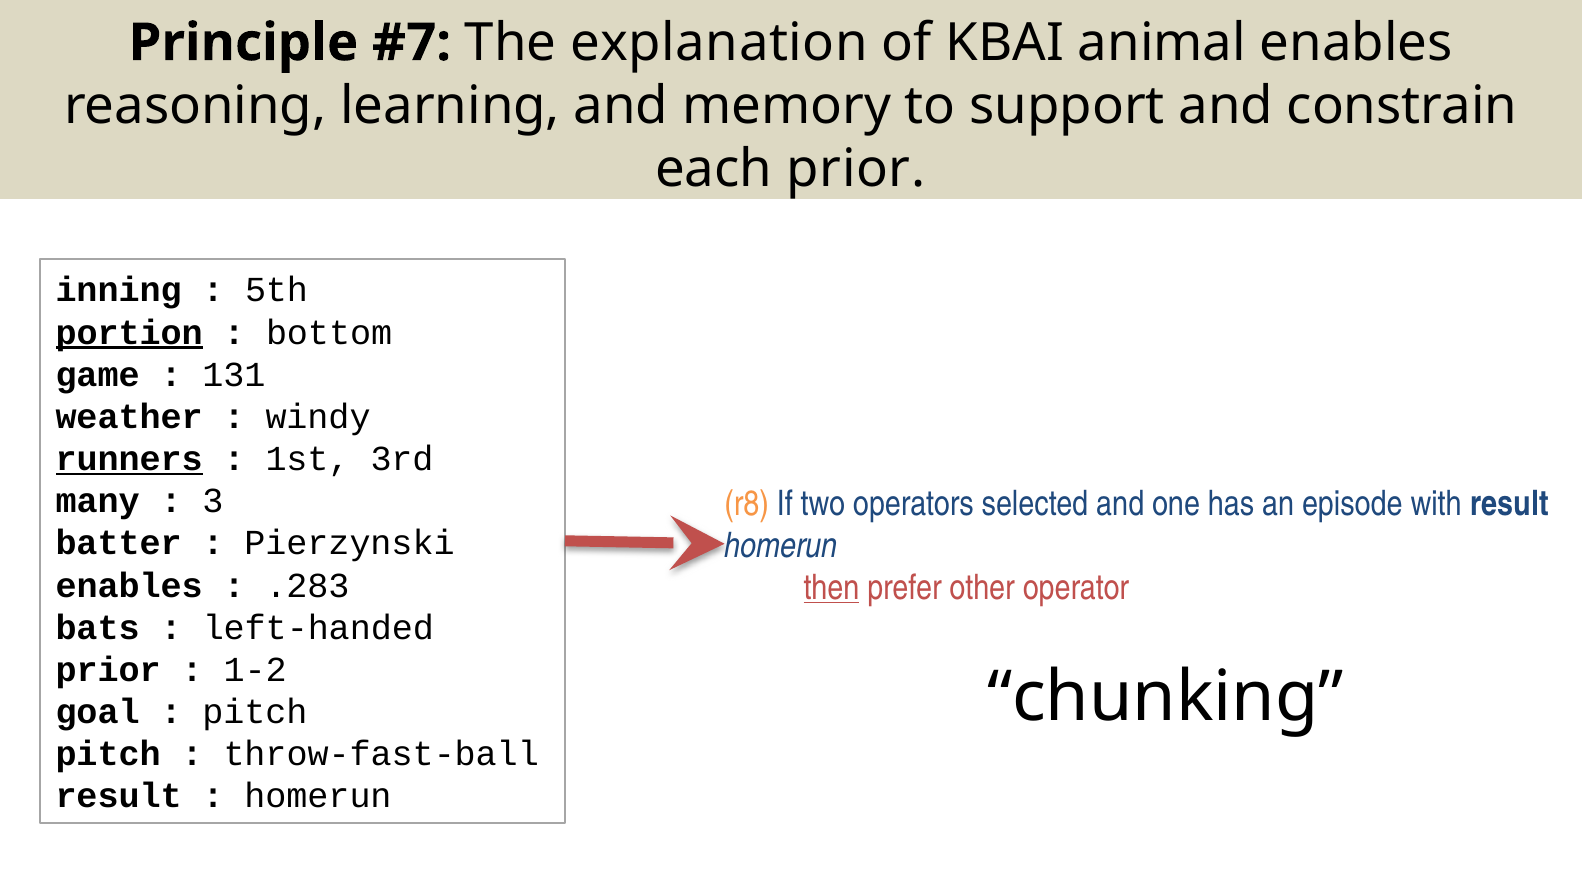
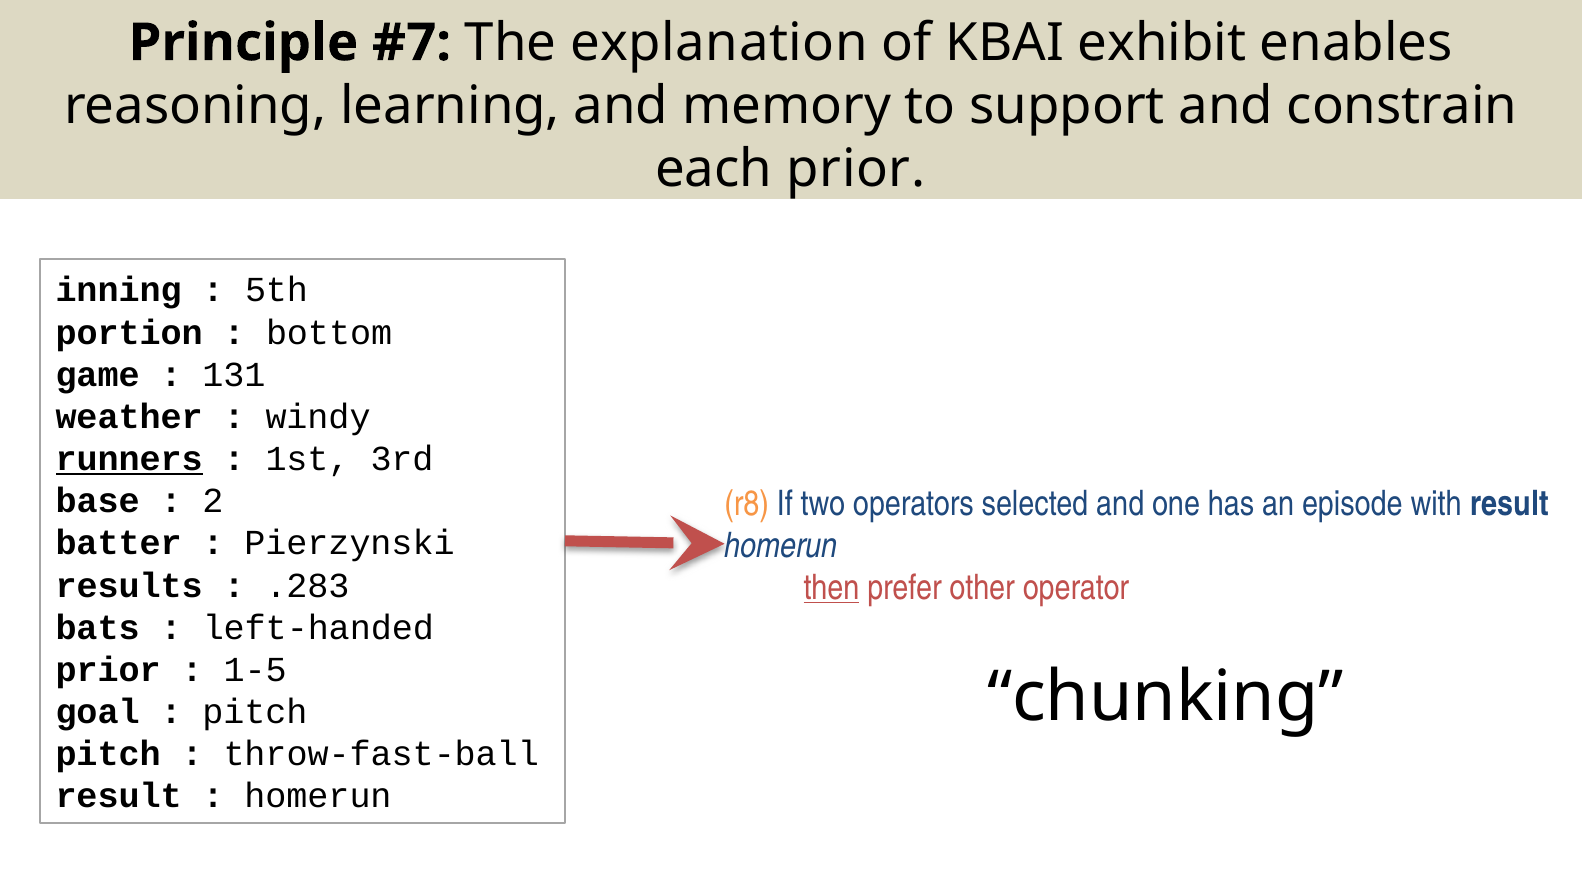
animal: animal -> exhibit (1162, 43)
portion underline: present -> none (129, 332)
many: many -> base (98, 501)
3: 3 -> 2 (213, 501)
enables: enables -> results (129, 585)
1-2: 1-2 -> 1-5 (255, 670)
